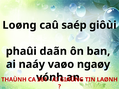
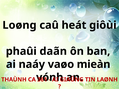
saép: saép -> heát (74, 25)
ngaøy: ngaøy -> mieàn (94, 64)
